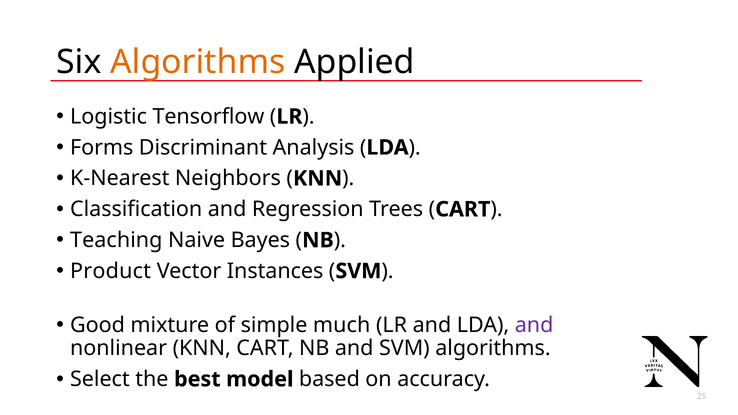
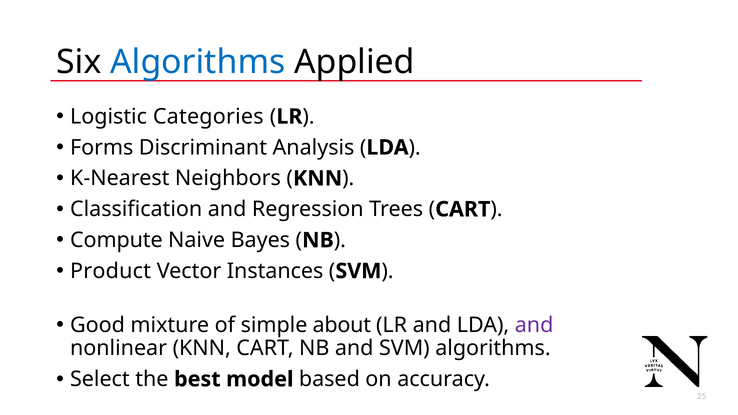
Algorithms colour: orange -> blue (198, 62)
Tensorflow: Tensorflow -> Categories (208, 117)
Teaching: Teaching -> Compute (116, 240)
much: much -> about (342, 325)
